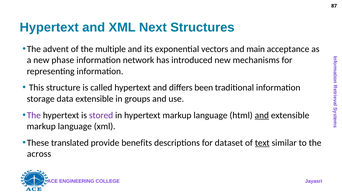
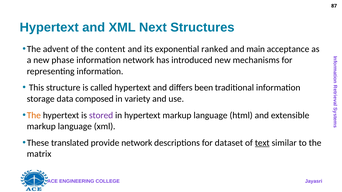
multiple: multiple -> content (110, 49)
vectors: vectors -> ranked (215, 49)
data extensible: extensible -> composed (94, 99)
groups: groups -> variety (137, 99)
The colour: purple -> orange (34, 115)
and underline: present -> none (262, 115)
provide benefits: benefits -> network (137, 143)
across: across -> matrix (39, 154)
